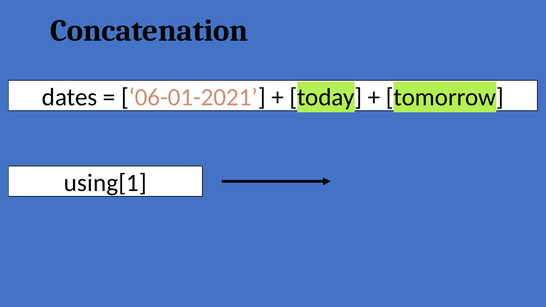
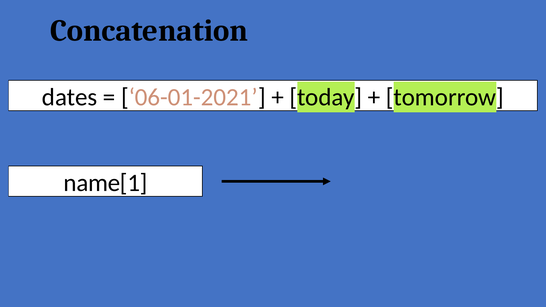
using[1: using[1 -> name[1 (105, 183)
